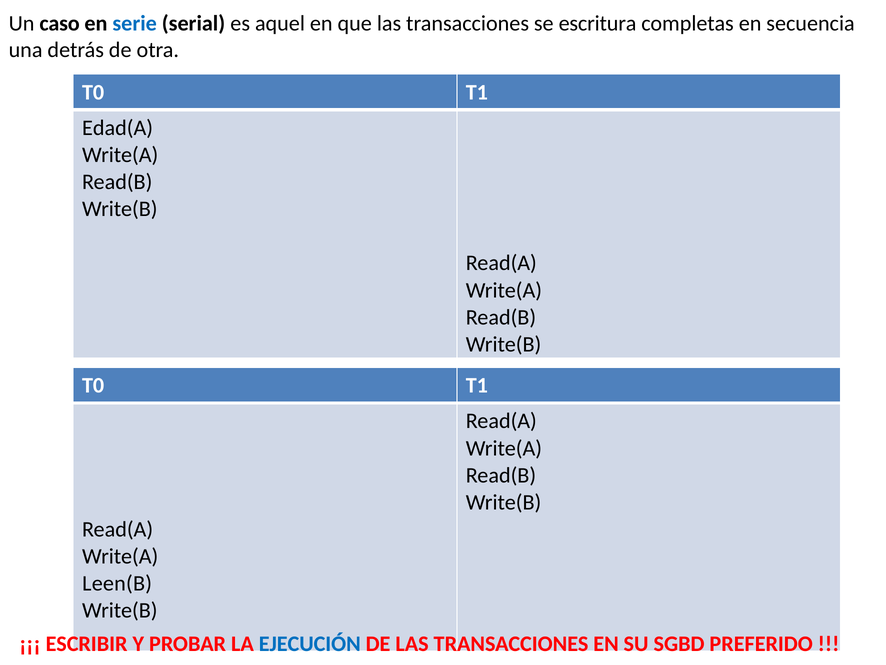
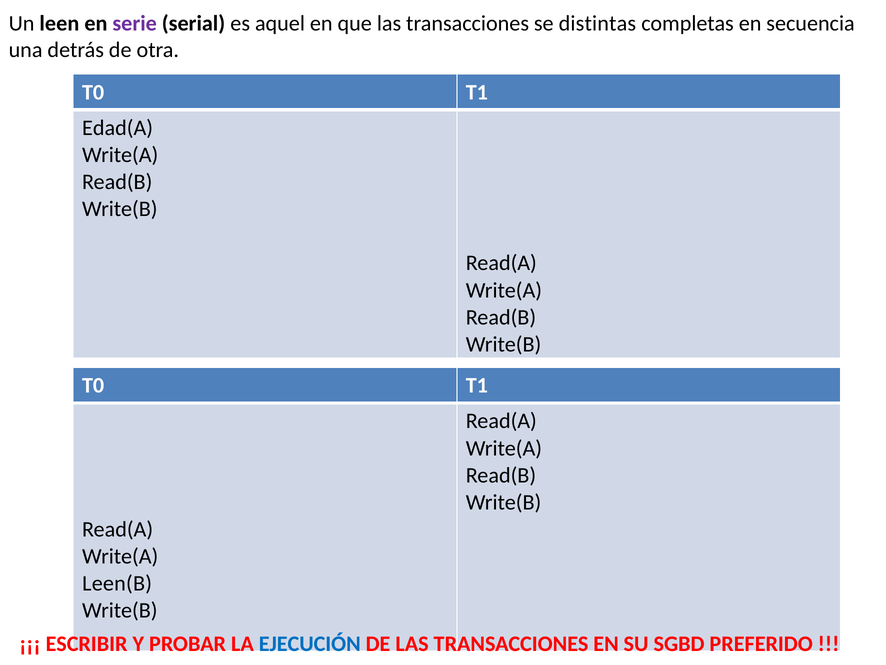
caso: caso -> leen (59, 23)
serie colour: blue -> purple (135, 23)
escritura: escritura -> distintas (597, 23)
